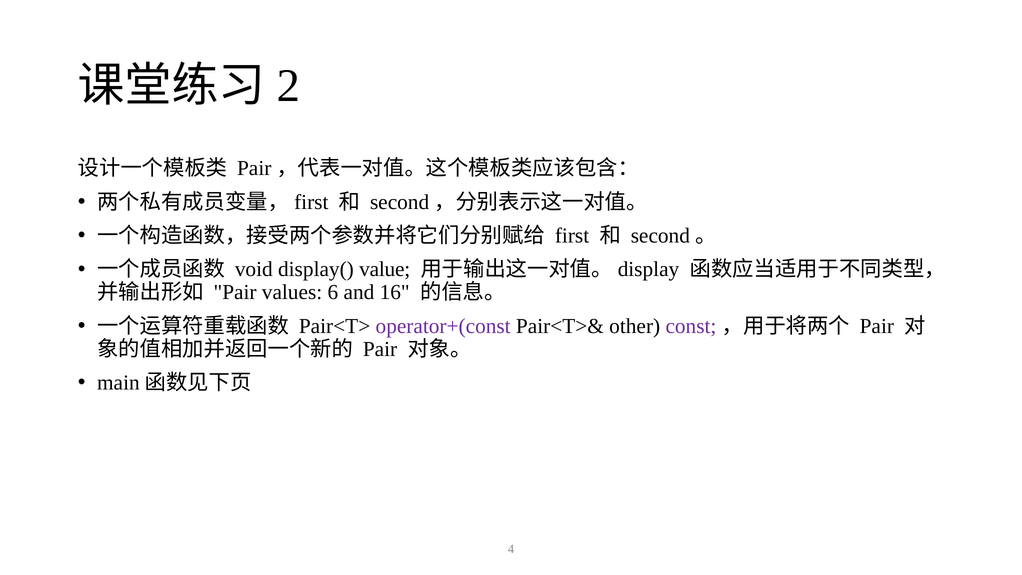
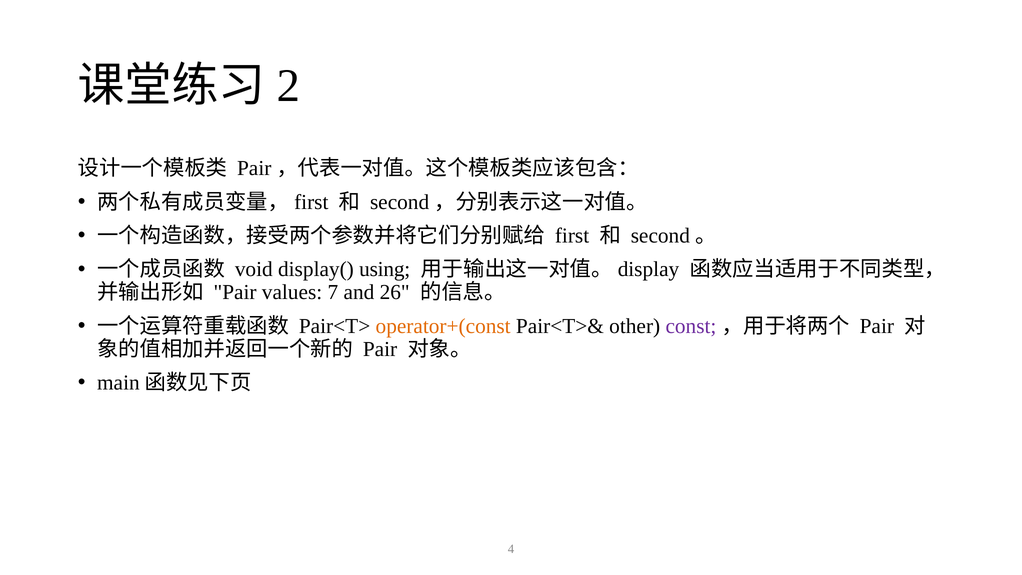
value: value -> using (385, 269)
6: 6 -> 7 (333, 292)
16: 16 -> 26 (395, 292)
operator+(const colour: purple -> orange (443, 326)
